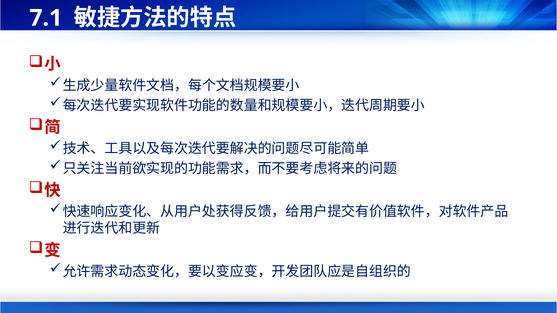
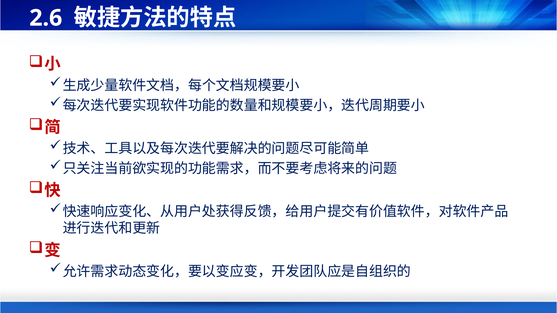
7.1: 7.1 -> 2.6 (46, 18)
